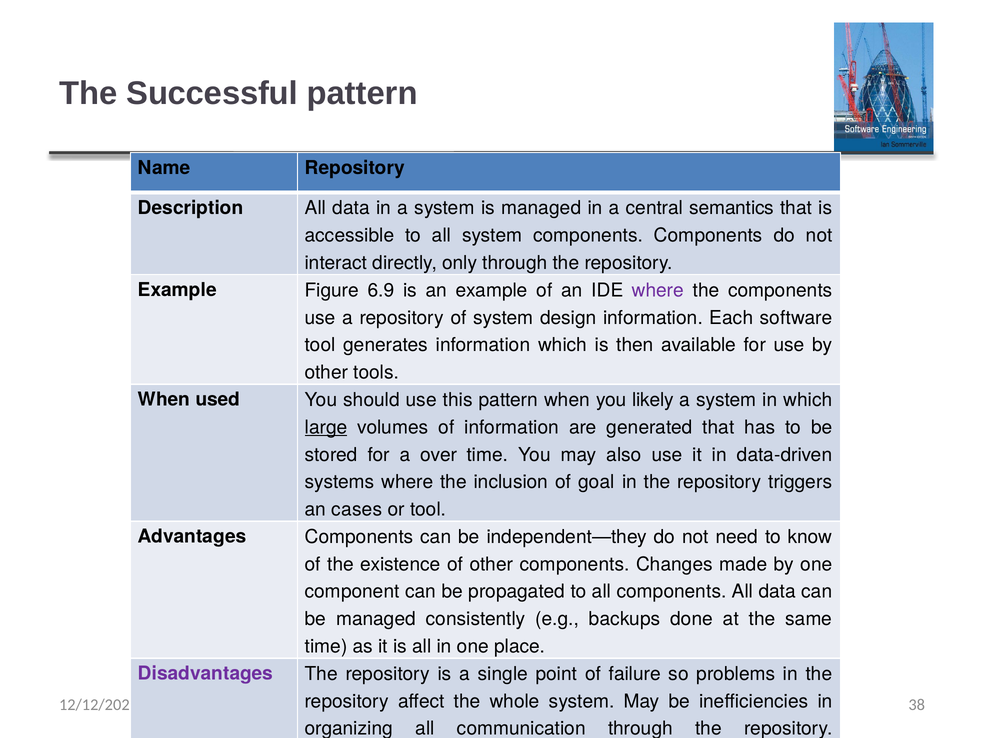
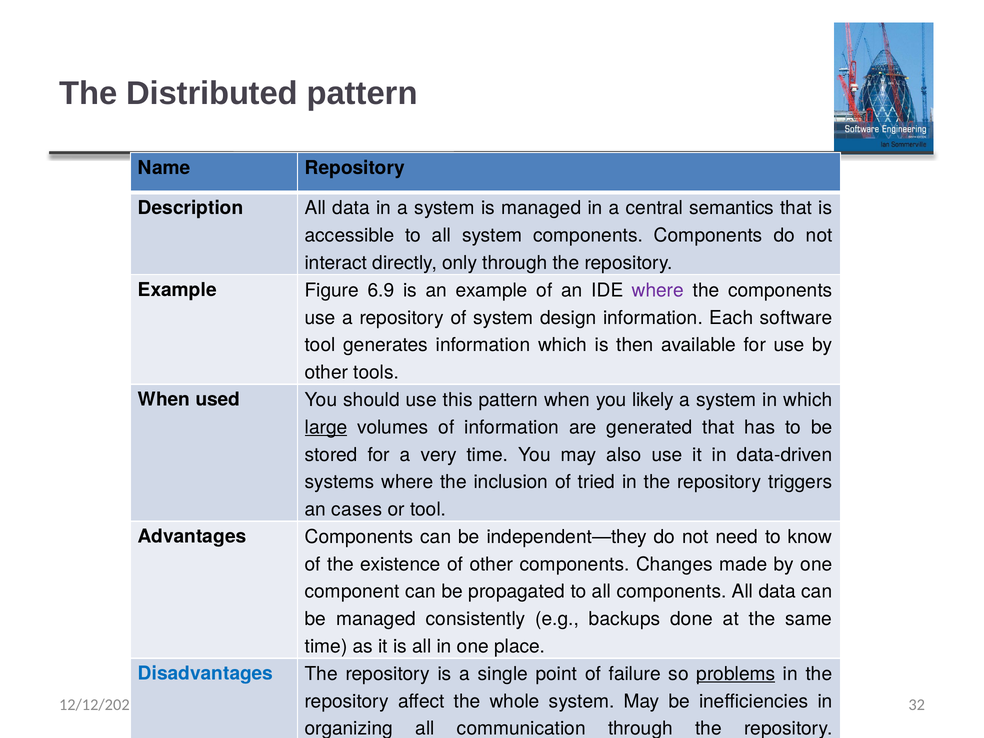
Successful: Successful -> Distributed (212, 93)
over: over -> very (439, 455)
goal: goal -> tried (596, 482)
Disadvantages colour: purple -> blue (206, 674)
problems underline: none -> present (736, 674)
38: 38 -> 32 (917, 705)
